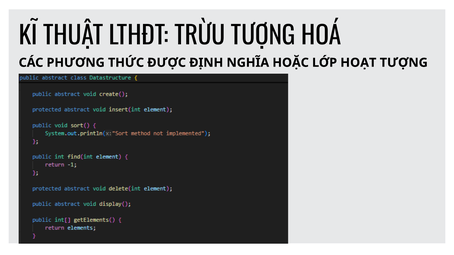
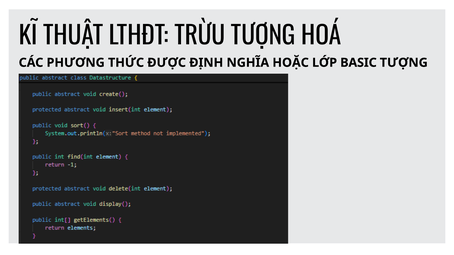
HOẠT: HOẠT -> BASIC (358, 63)
